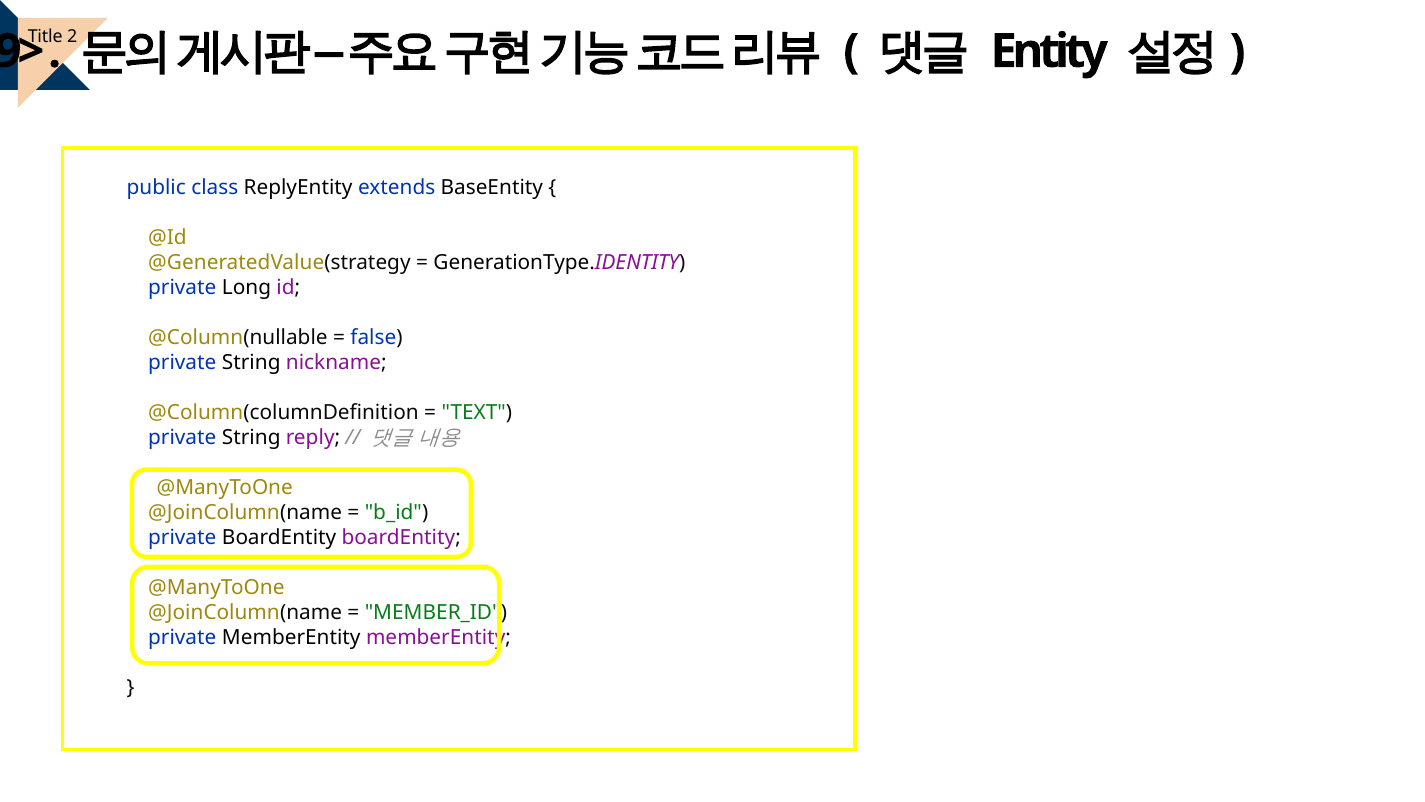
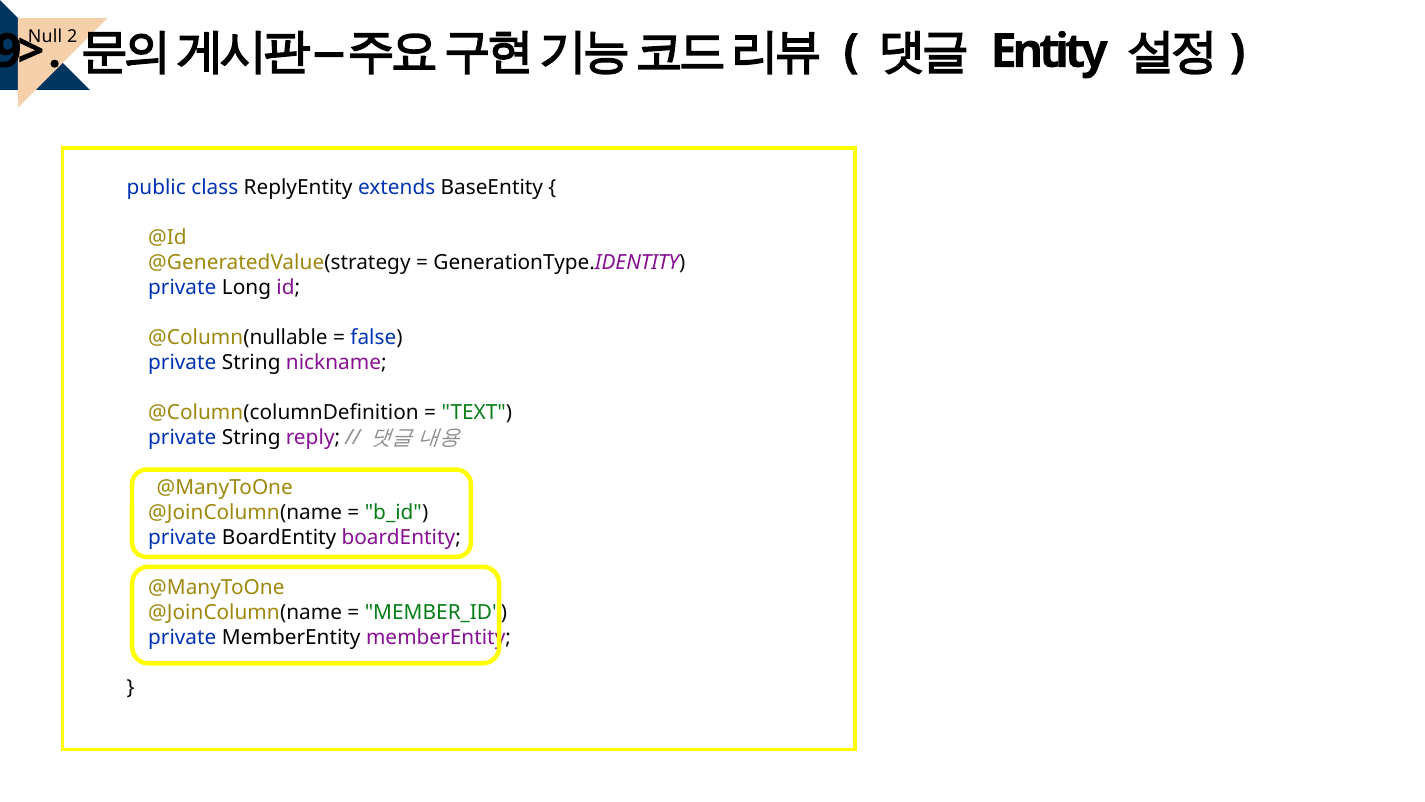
Title: Title -> Null (45, 37)
